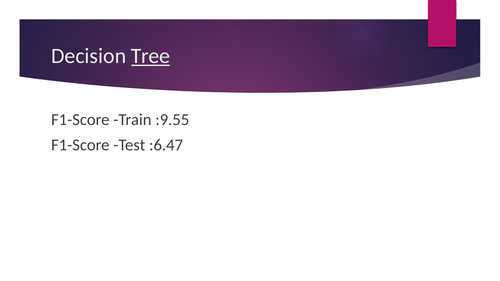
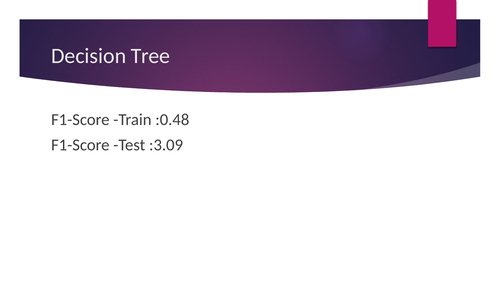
Tree underline: present -> none (150, 56)
:9.55: :9.55 -> :0.48 (172, 120)
:6.47: :6.47 -> :3.09 (166, 145)
